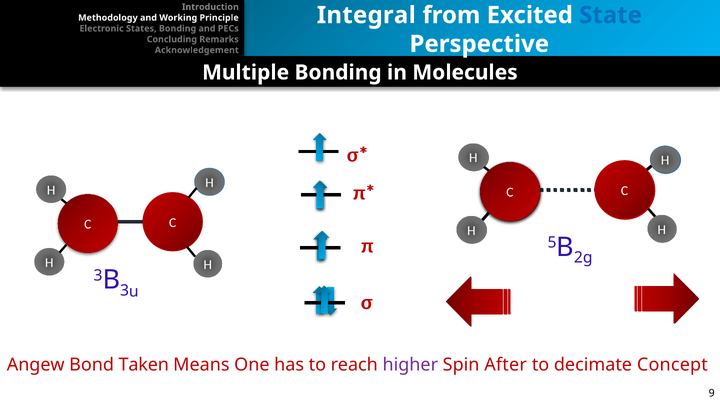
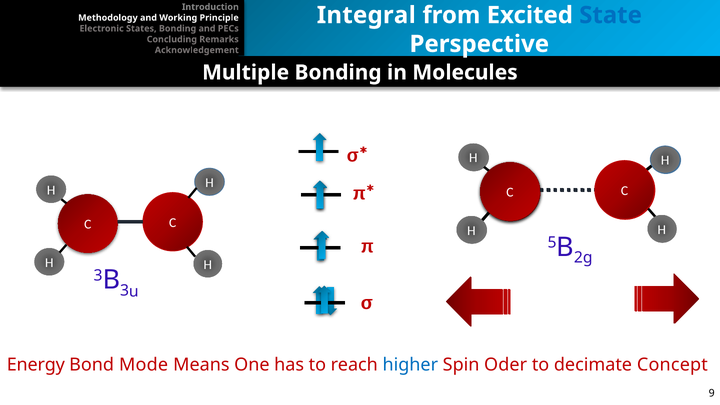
Angew: Angew -> Energy (36, 365)
Taken: Taken -> Mode (144, 365)
higher colour: purple -> blue (410, 365)
After: After -> Oder (506, 365)
